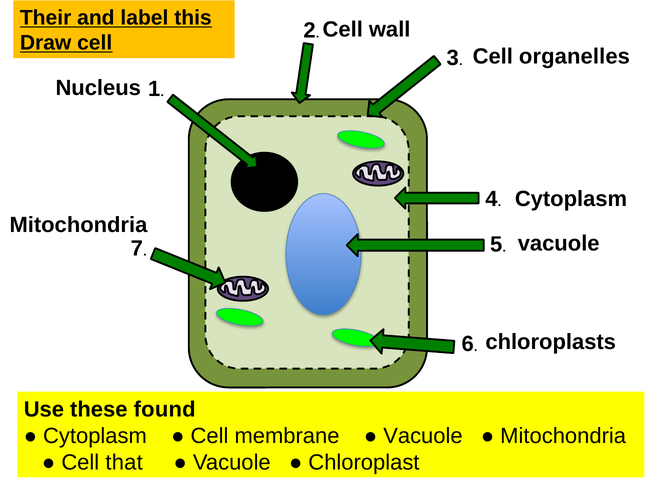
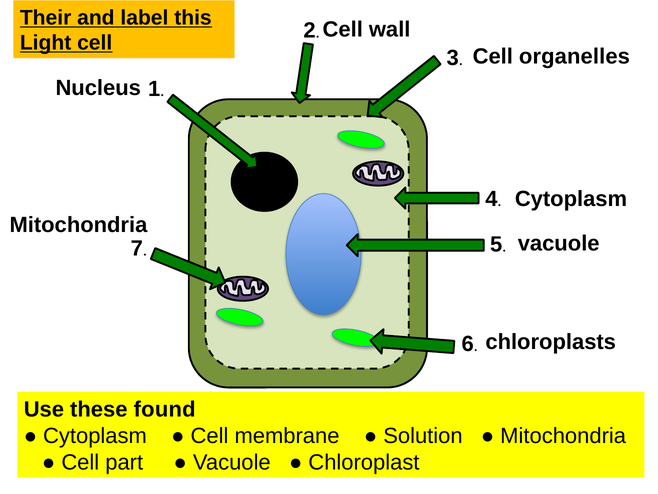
Draw: Draw -> Light (46, 43)
Vacuole: Vacuole -> Solution (423, 436)
that: that -> part (124, 462)
